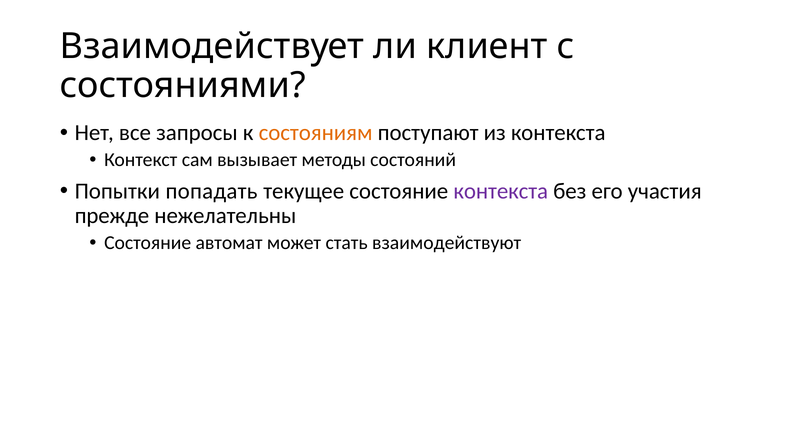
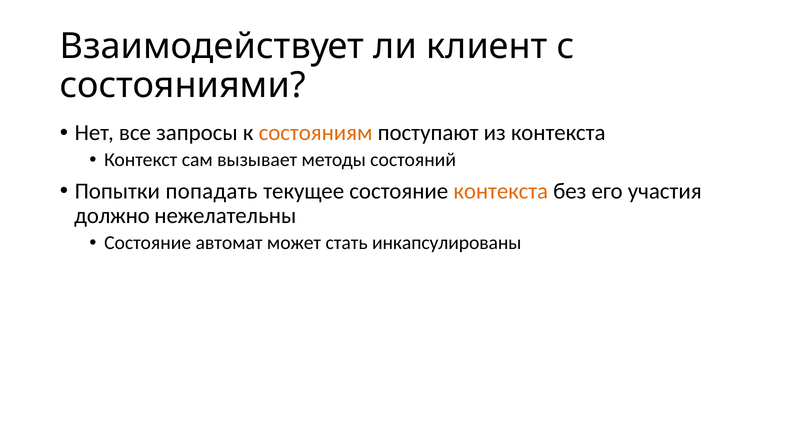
контекста colour: purple -> orange (501, 191)
прежде: прежде -> должно (112, 216)
взаимодействуют: взаимодействуют -> инкапсулированы (447, 243)
